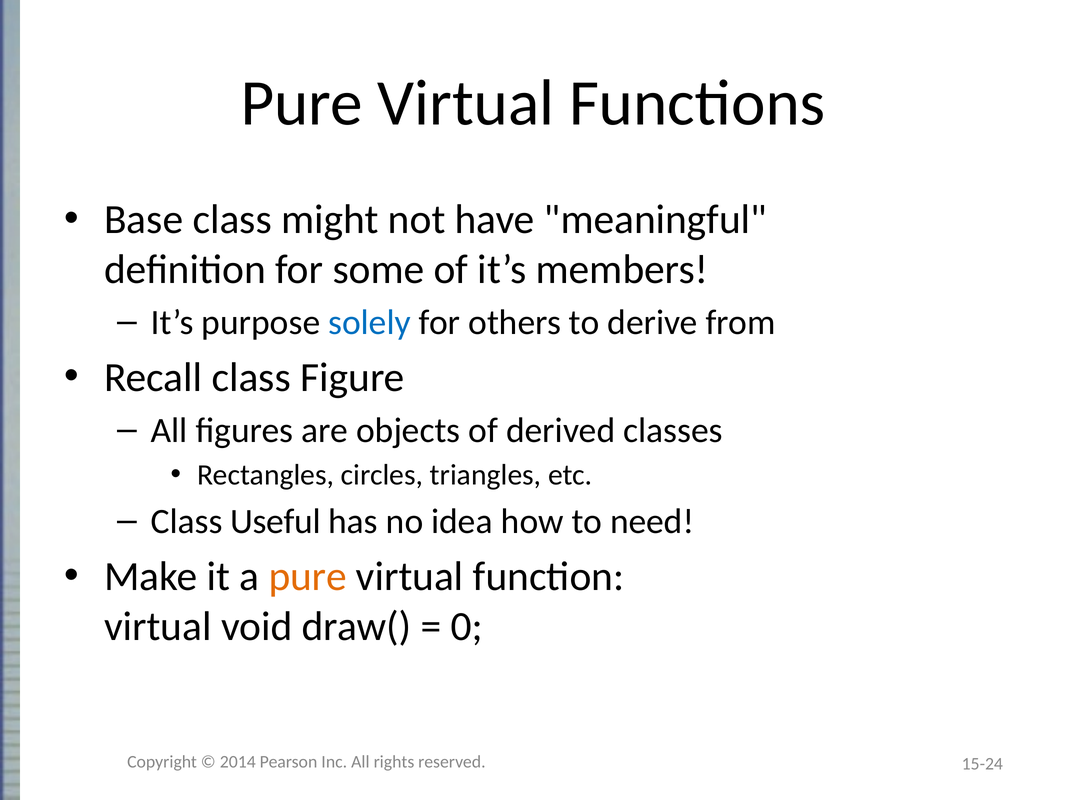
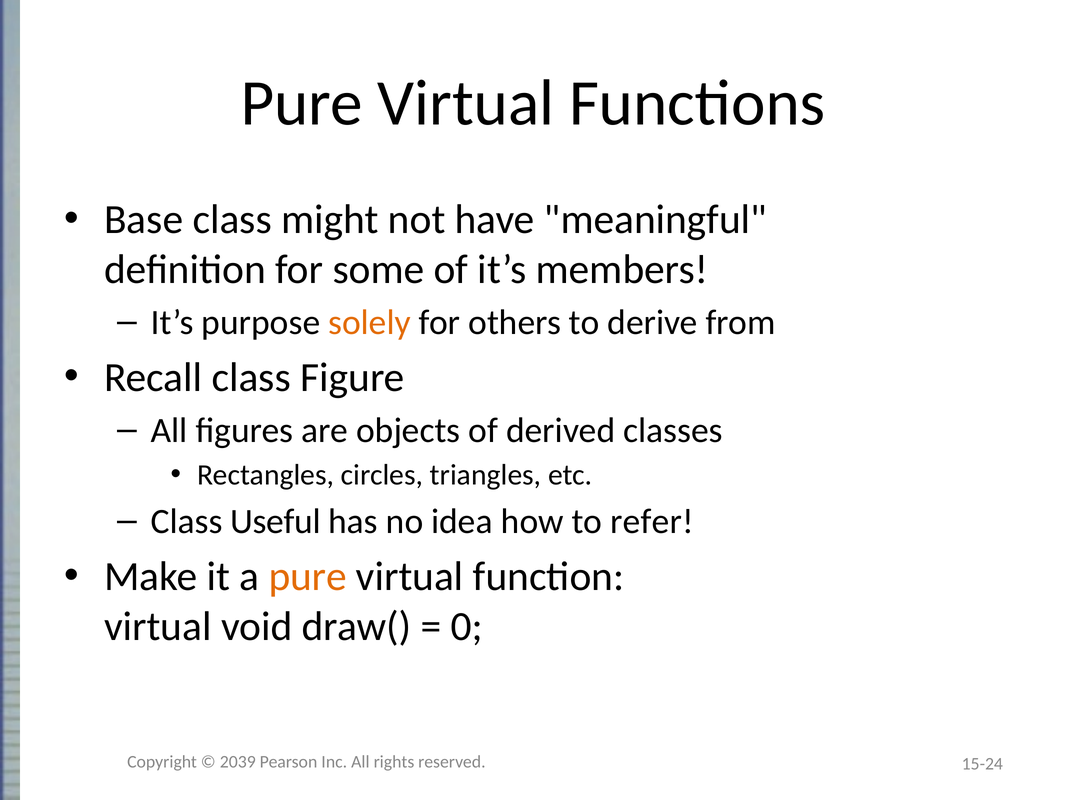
solely colour: blue -> orange (370, 323)
need: need -> refer (652, 522)
2014: 2014 -> 2039 (238, 762)
